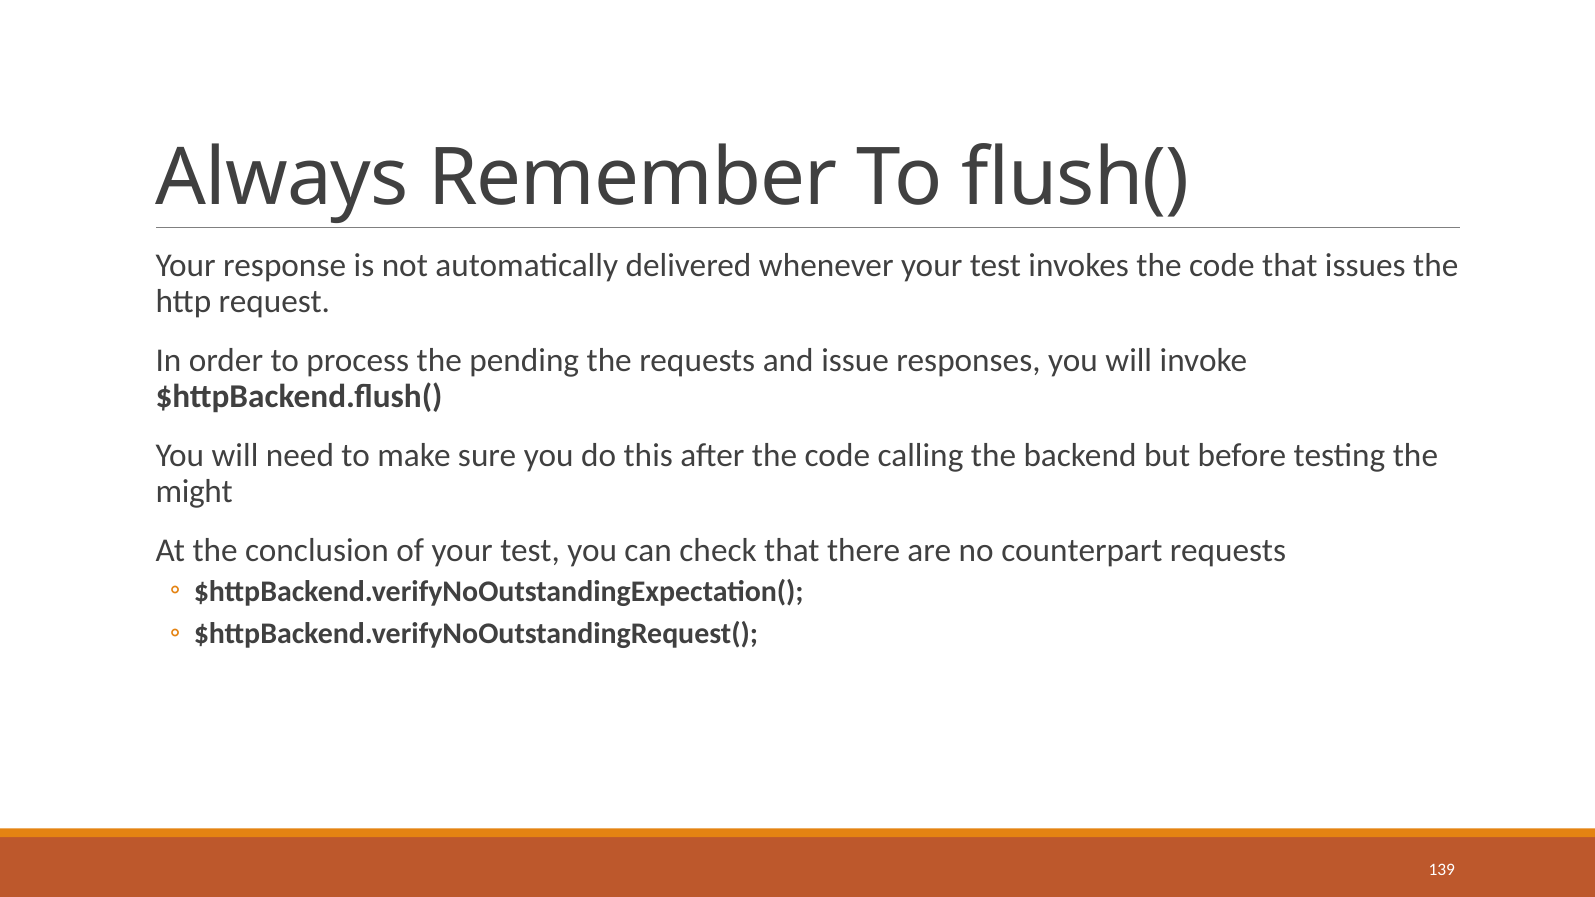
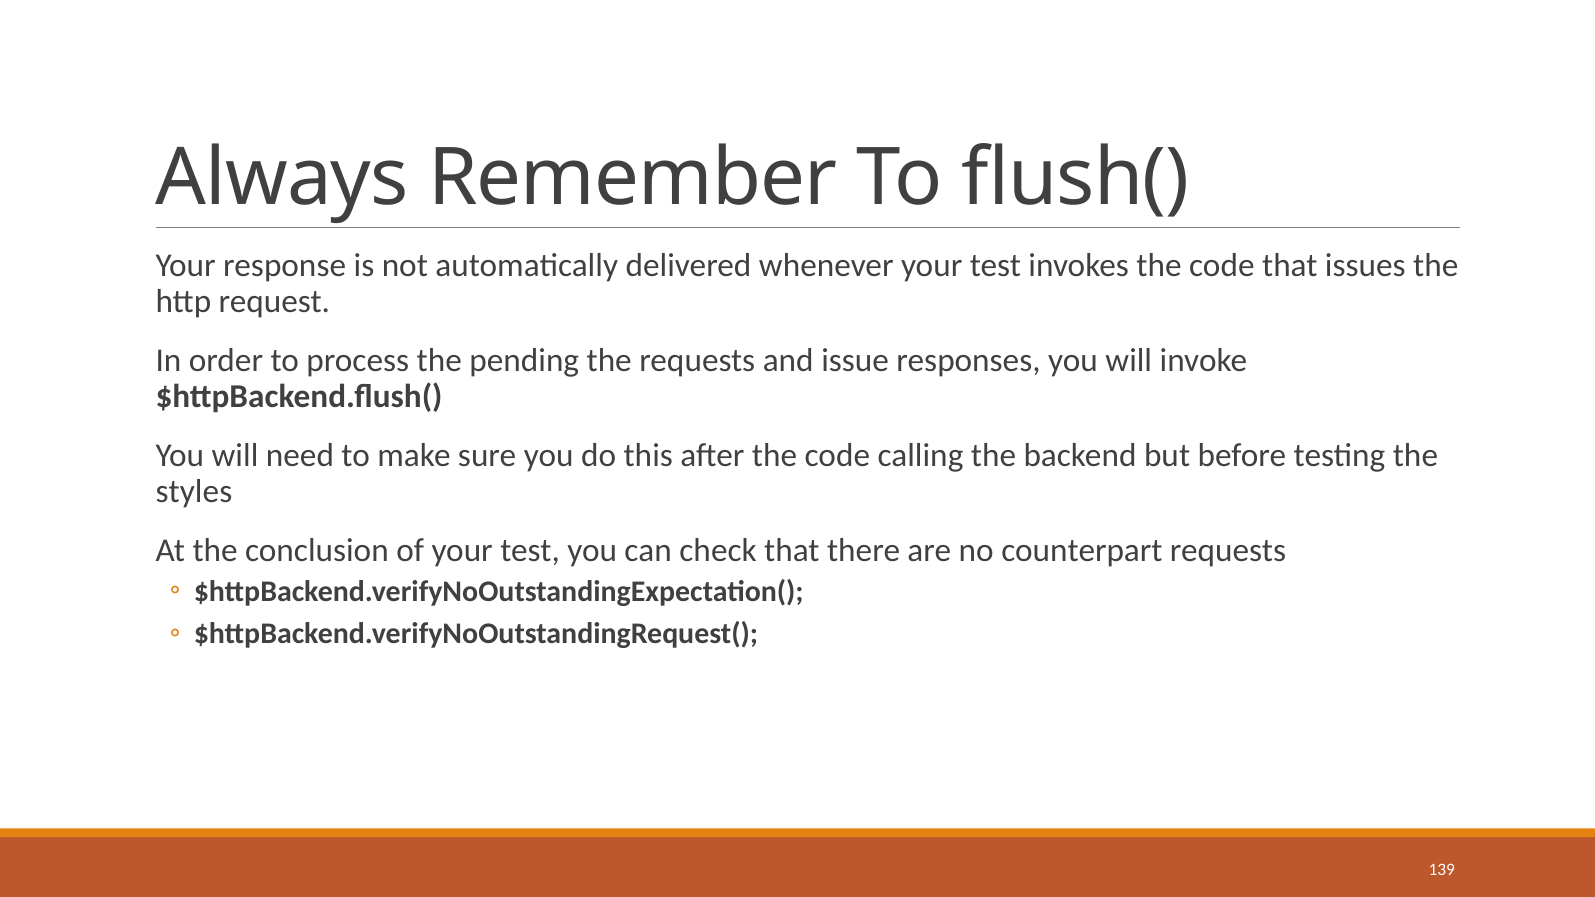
might: might -> styles (194, 491)
